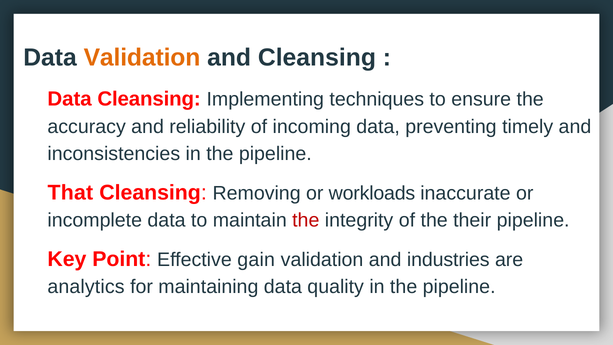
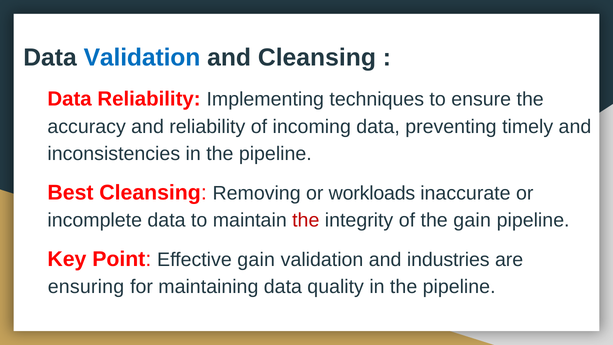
Validation colour: orange -> blue (142, 58)
Data Cleansing: Cleansing -> Reliability (149, 99)
That: That -> Best (71, 192)
the their: their -> gain (472, 220)
analytics: analytics -> ensuring (86, 287)
